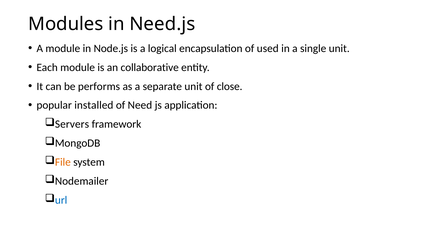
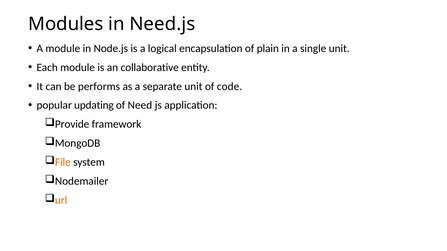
used: used -> plain (268, 48)
close: close -> code (230, 86)
installed: installed -> updating (94, 105)
Servers: Servers -> Provide (72, 124)
url colour: blue -> orange (61, 201)
